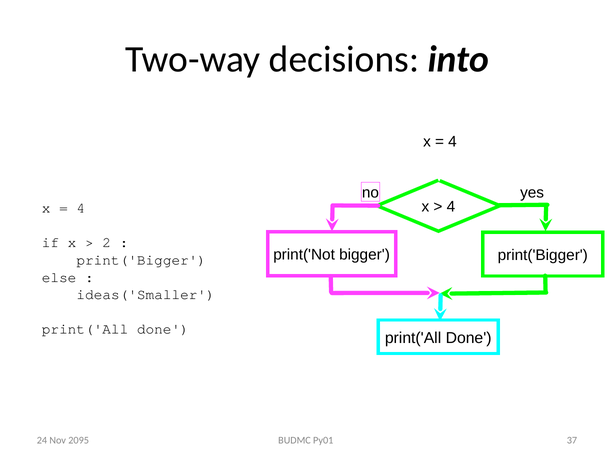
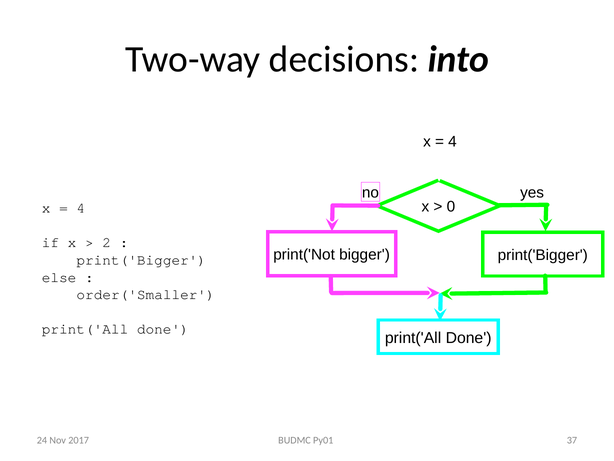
4: 4 -> 0 (451, 207)
ideas('Smaller: ideas('Smaller -> order('Smaller (146, 294)
2095: 2095 -> 2017 (79, 440)
